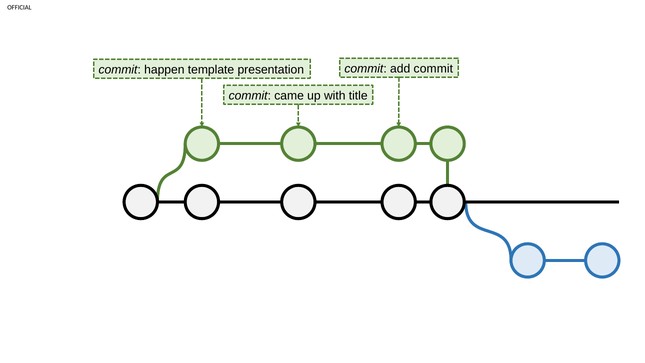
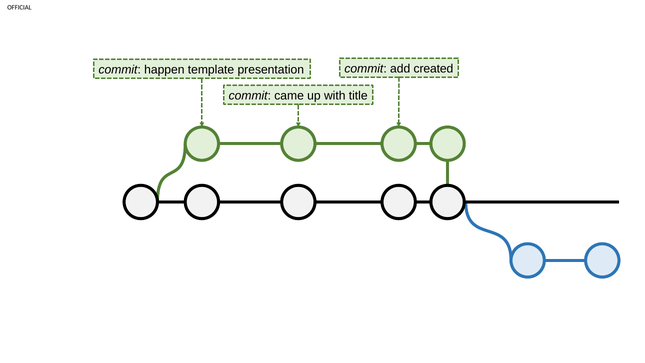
add commit: commit -> created (433, 68)
